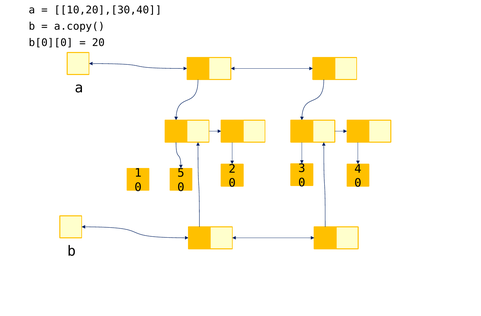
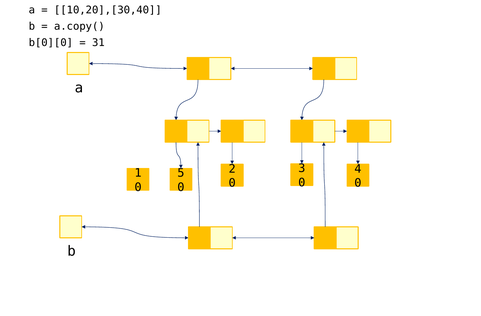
20: 20 -> 31 (98, 43)
